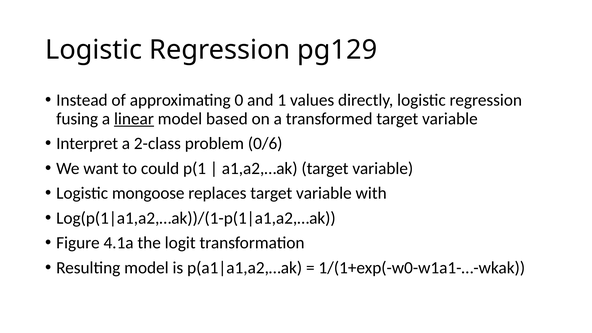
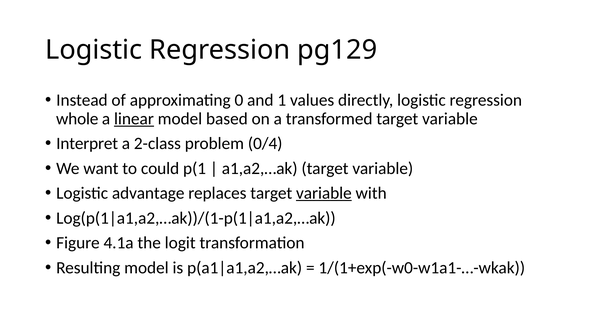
fusing: fusing -> whole (77, 119)
0/6: 0/6 -> 0/4 (265, 144)
mongoose: mongoose -> advantage (148, 193)
variable underline: none -> present (324, 193)
